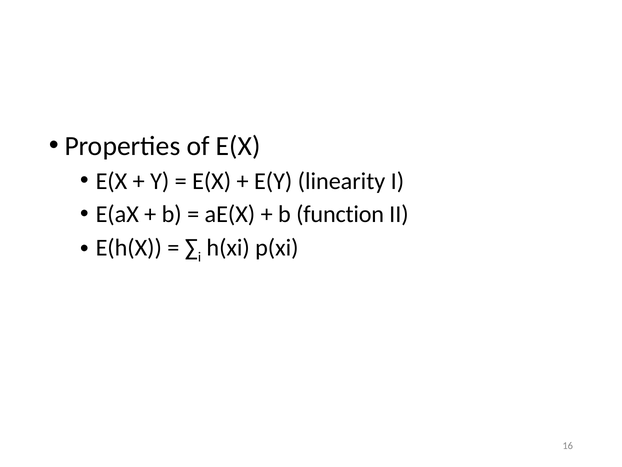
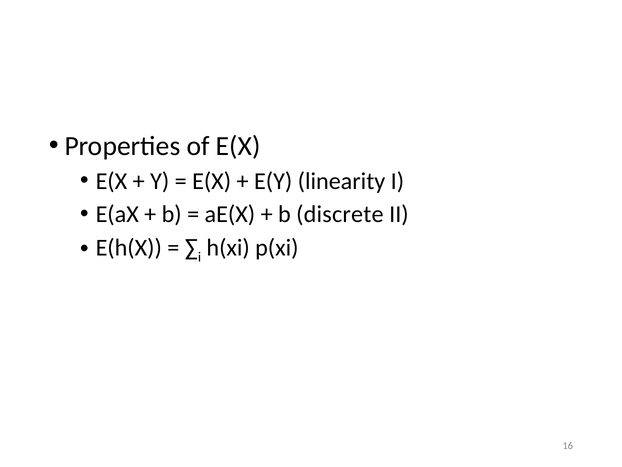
function: function -> discrete (340, 214)
